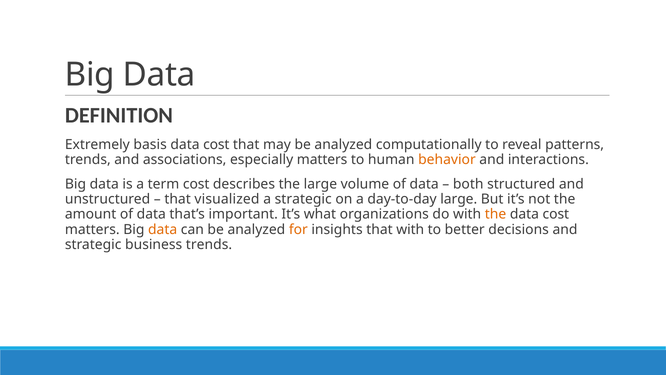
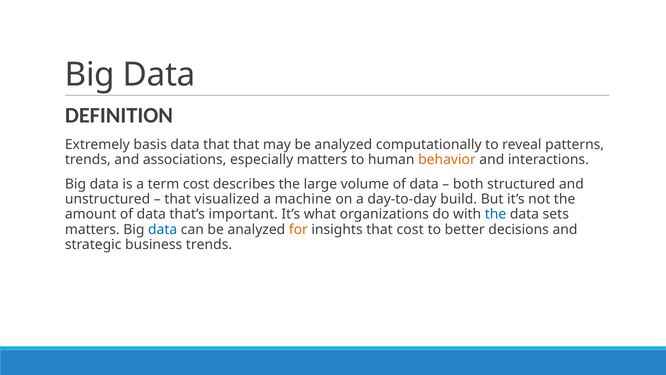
cost: cost -> that (216, 144)
a strategic: strategic -> machine (303, 199)
day-to-day large: large -> build (459, 199)
the colour: orange -> blue (496, 214)
cost: cost -> sets (556, 214)
data colour: orange -> blue (163, 229)
that with: with -> cost (410, 229)
